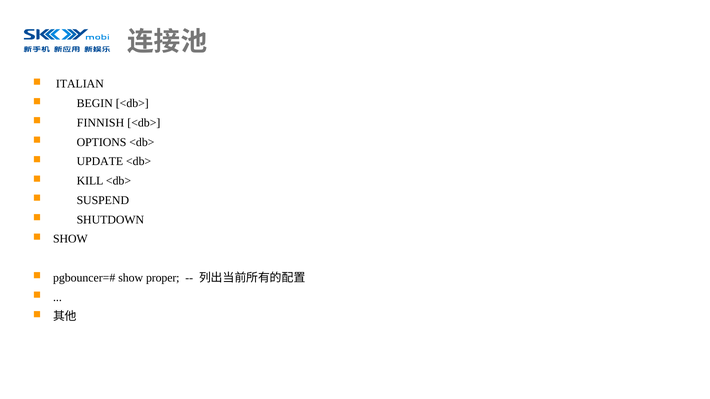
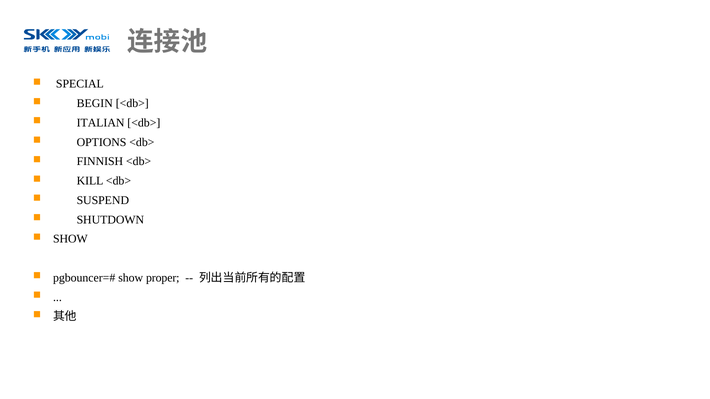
ITALIAN: ITALIAN -> SPECIAL (80, 84)
FINNISH: FINNISH -> ITALIAN (101, 123)
UPDATE: UPDATE -> FINNISH (100, 162)
